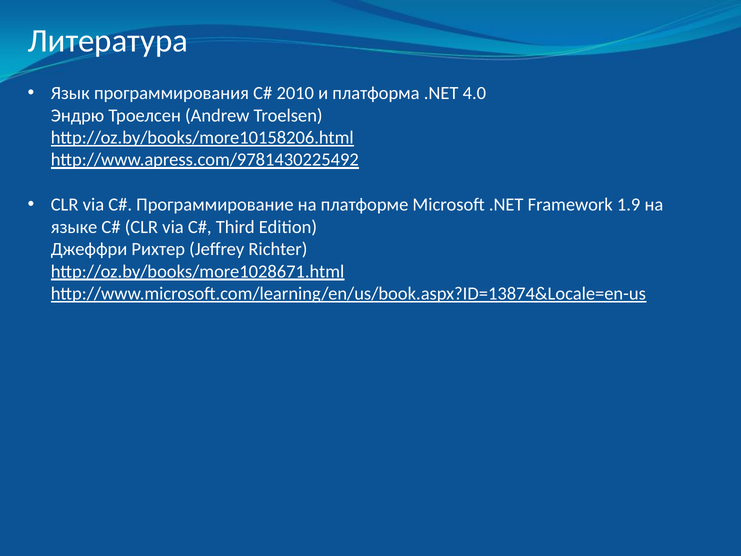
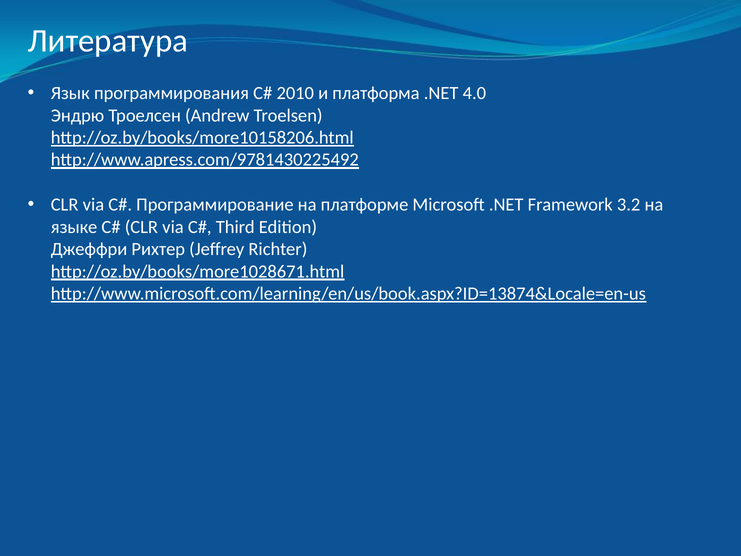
1.9: 1.9 -> 3.2 (629, 205)
